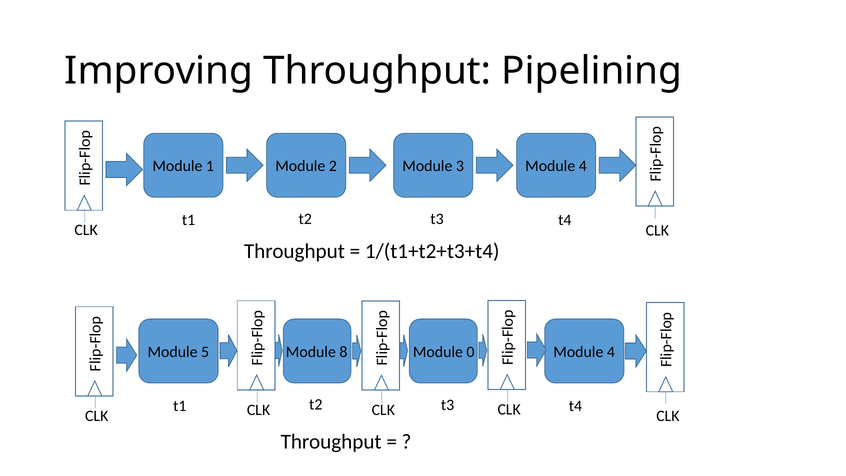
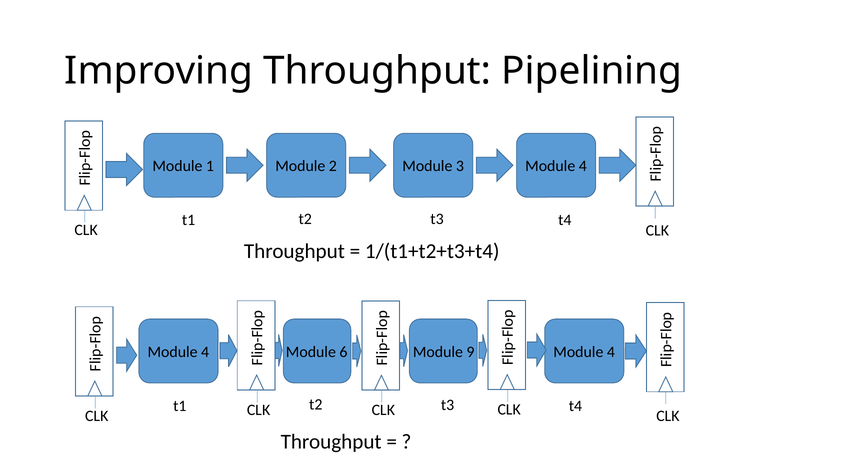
5: 5 -> 4 (205, 352)
8: 8 -> 6 (343, 352)
0: 0 -> 9 (470, 352)
